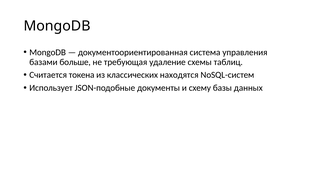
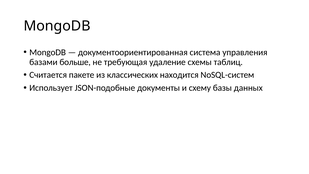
токена: токена -> пакете (82, 75)
находятся: находятся -> находится (179, 75)
